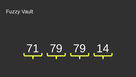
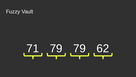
14: 14 -> 62 (103, 48)
